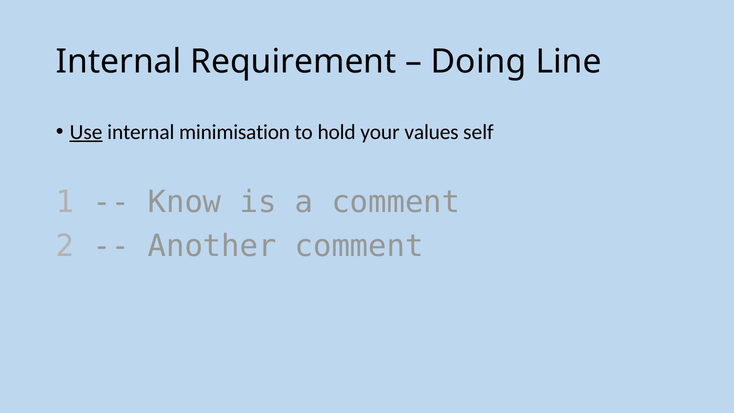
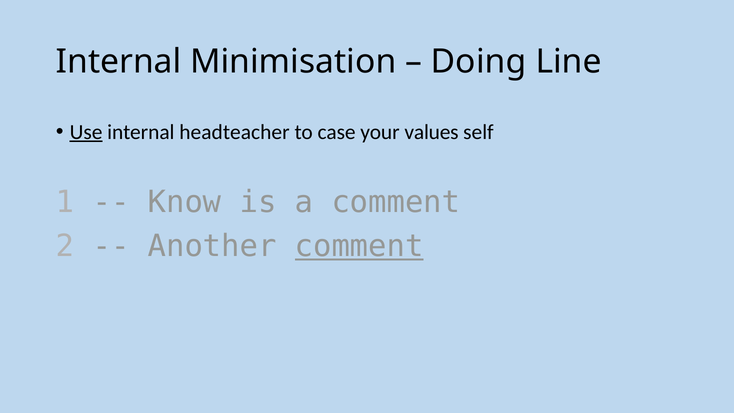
Requirement: Requirement -> Minimisation (293, 62)
minimisation: minimisation -> headteacher (234, 132)
hold: hold -> case (337, 132)
comment underline: none -> present (359, 246)
